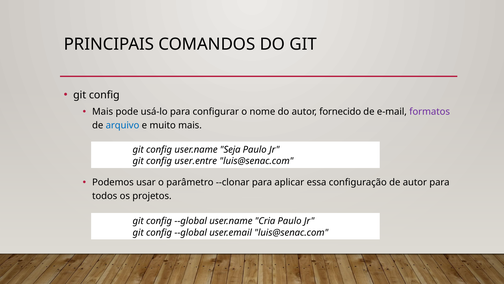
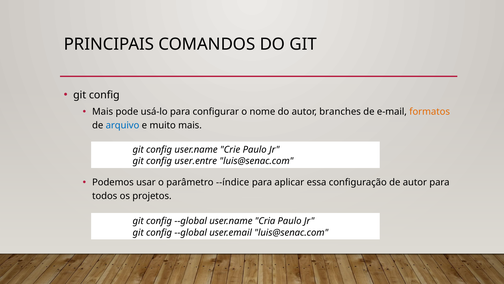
fornecido: fornecido -> branches (340, 112)
formatos colour: purple -> orange (430, 112)
Seja: Seja -> Crie (230, 149)
--clonar: --clonar -> --índice (233, 182)
